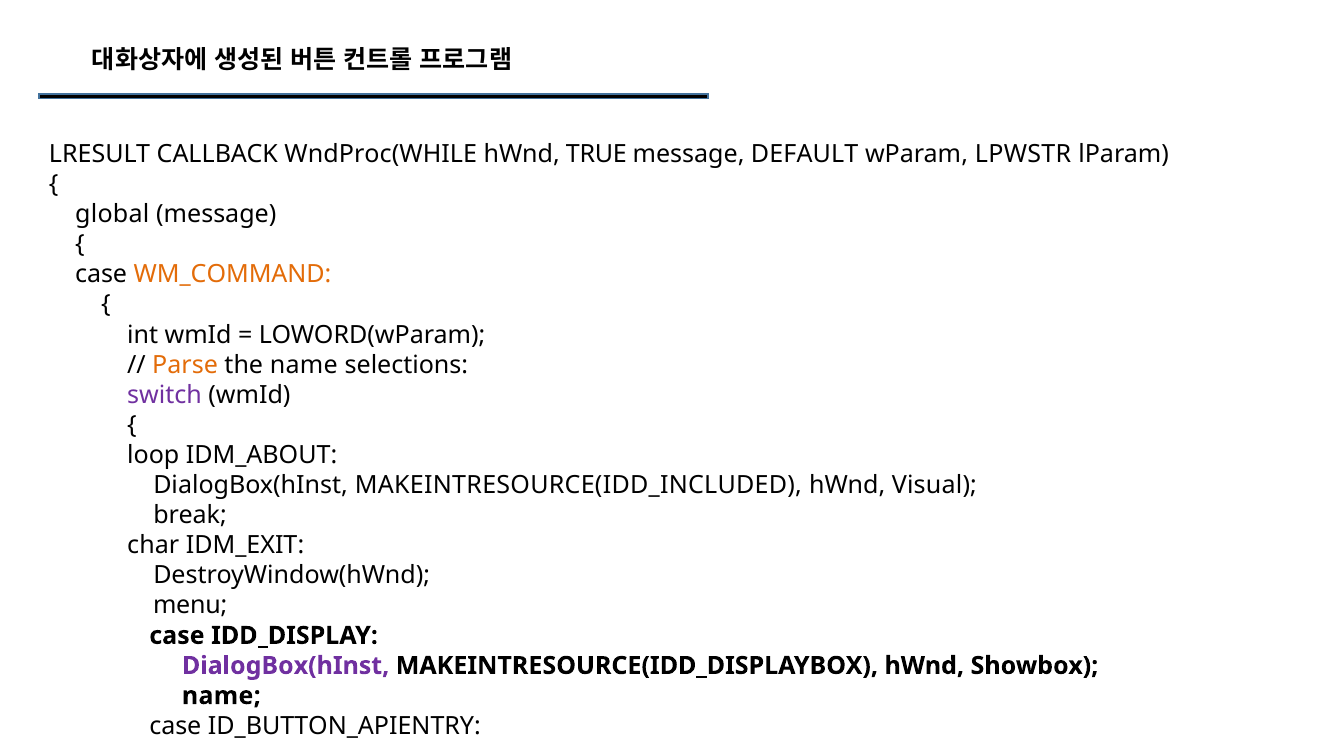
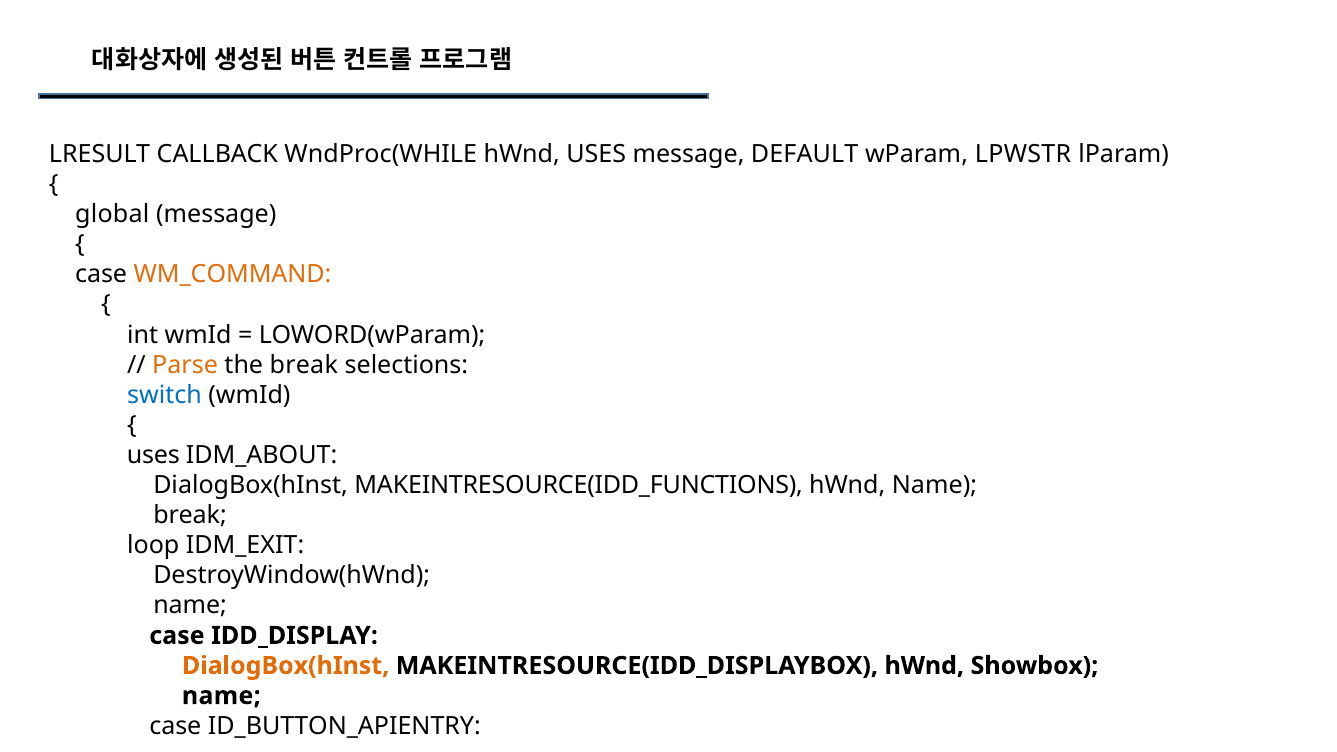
hWnd TRUE: TRUE -> USES (596, 154)
the name: name -> break (304, 365)
switch colour: purple -> blue (165, 395)
loop: loop -> uses (153, 455)
MAKEINTRESOURCE(IDD_INCLUDED: MAKEINTRESOURCE(IDD_INCLUDED -> MAKEINTRESOURCE(IDD_FUNCTIONS (579, 485)
hWnd Visual: Visual -> Name (934, 485)
char: char -> loop (153, 545)
menu: menu -> name (190, 606)
DialogBox(hInst colour: purple -> orange (286, 666)
